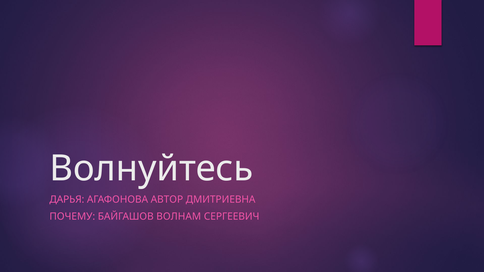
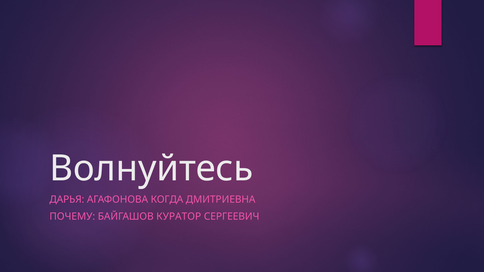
АВТОР: АВТОР -> КОГДА (167, 200)
ВОЛНАМ: ВОЛНАМ -> КУРАТОР (179, 217)
